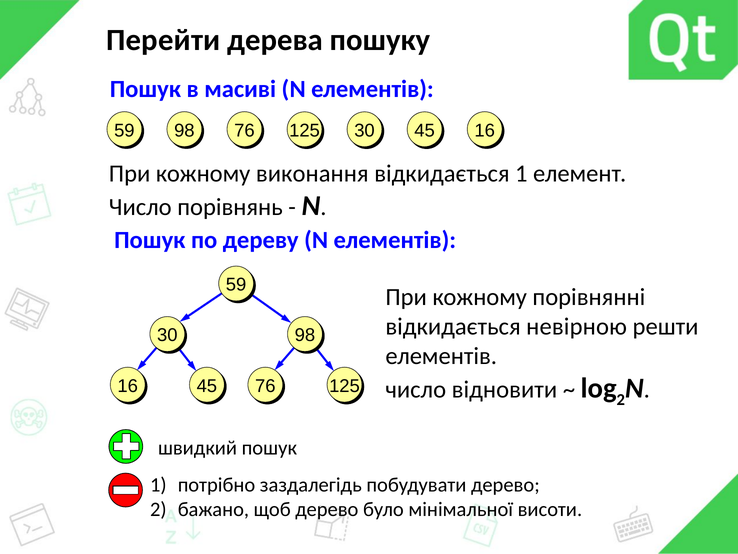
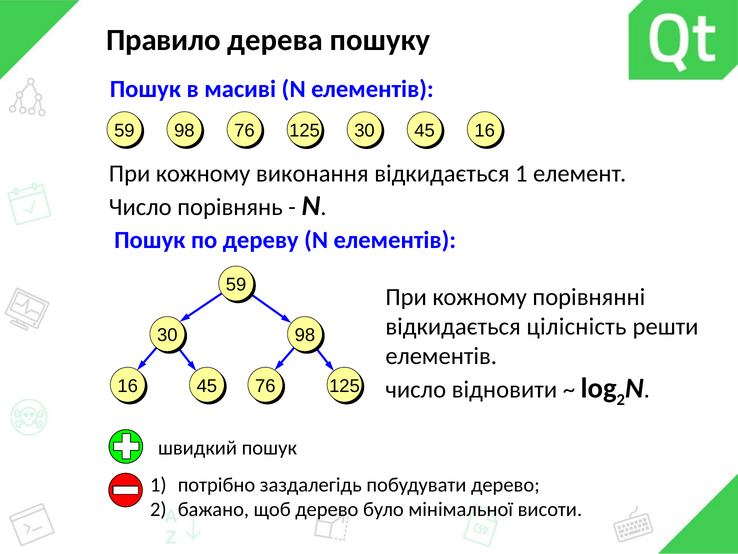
Перейти: Перейти -> Правило (163, 40)
невірною: невірною -> цілісність (577, 326)
